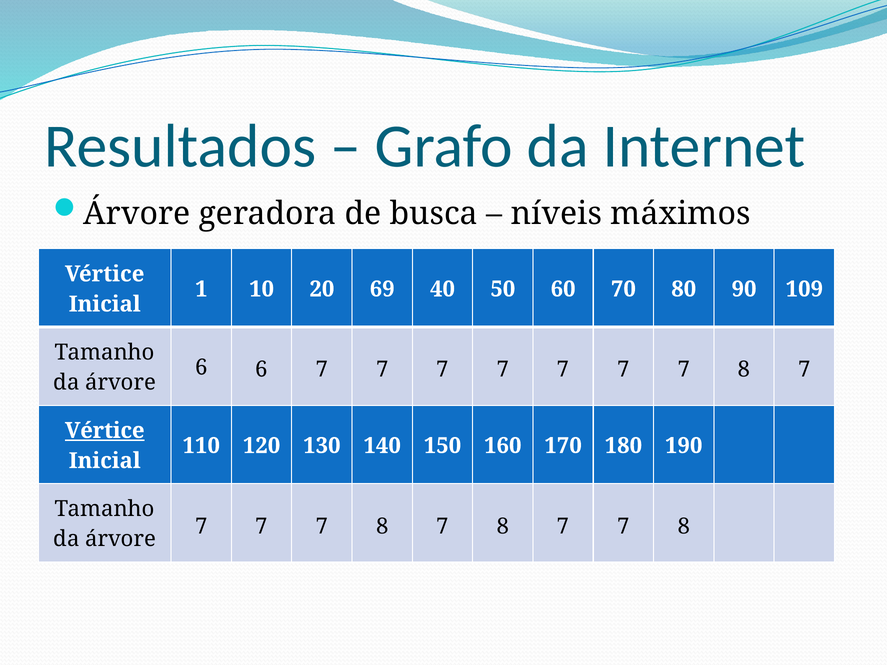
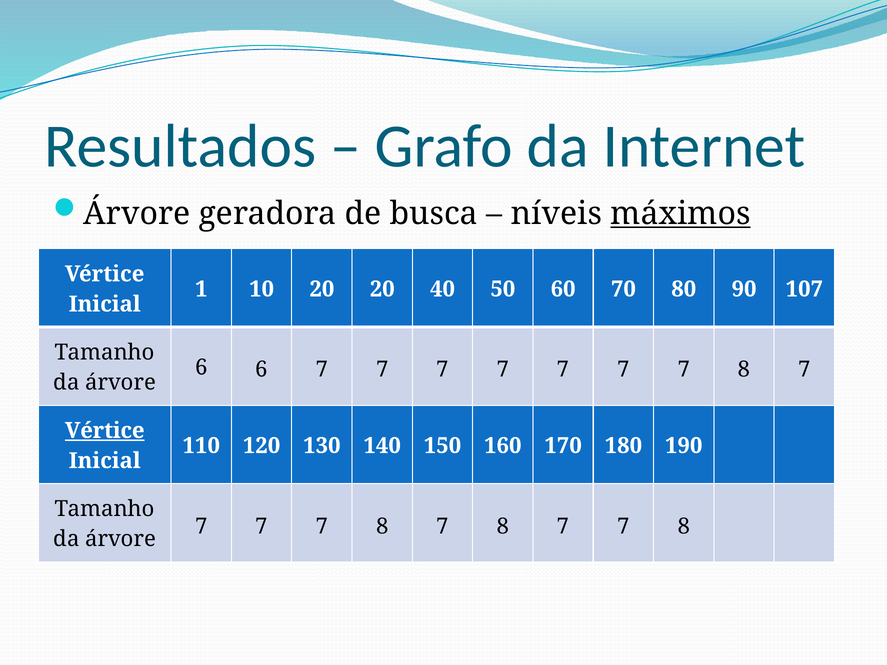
máximos underline: none -> present (680, 214)
20 69: 69 -> 20 (382, 289)
109: 109 -> 107 (804, 289)
